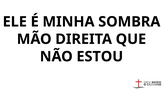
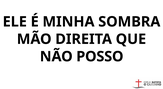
ESTOU: ESTOU -> POSSO (100, 56)
